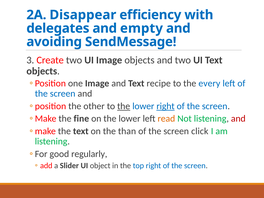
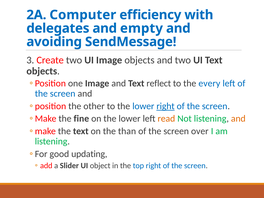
Disappear: Disappear -> Computer (83, 15)
recipe: recipe -> reflect (159, 83)
the underline: present -> none (124, 106)
and colour: red -> orange (238, 119)
click: click -> over (200, 131)
regularly: regularly -> updating (89, 154)
